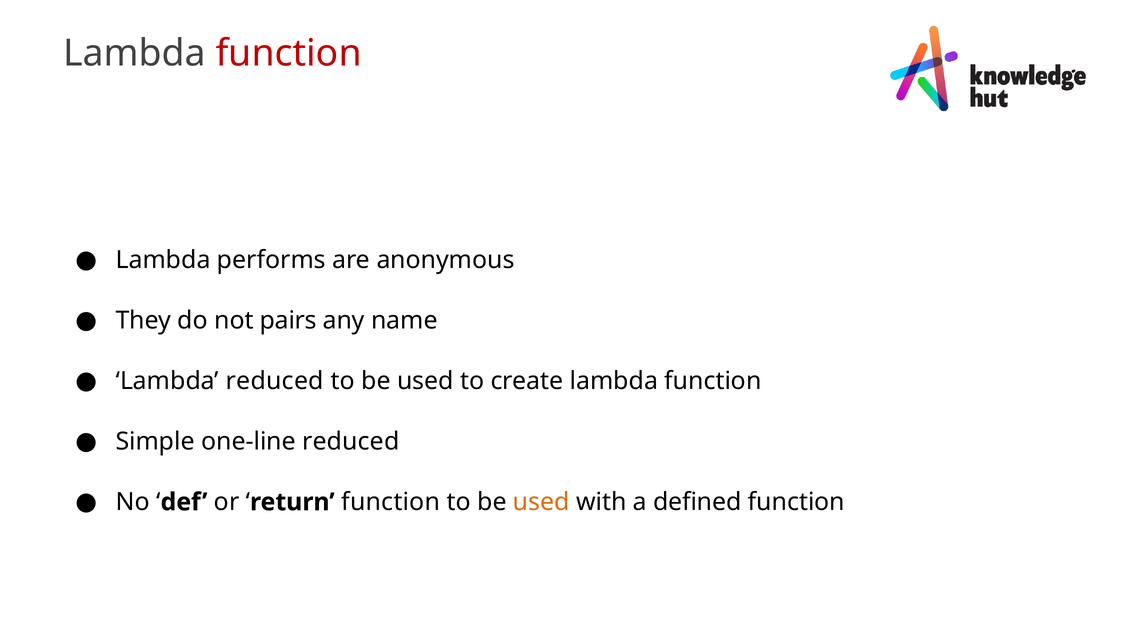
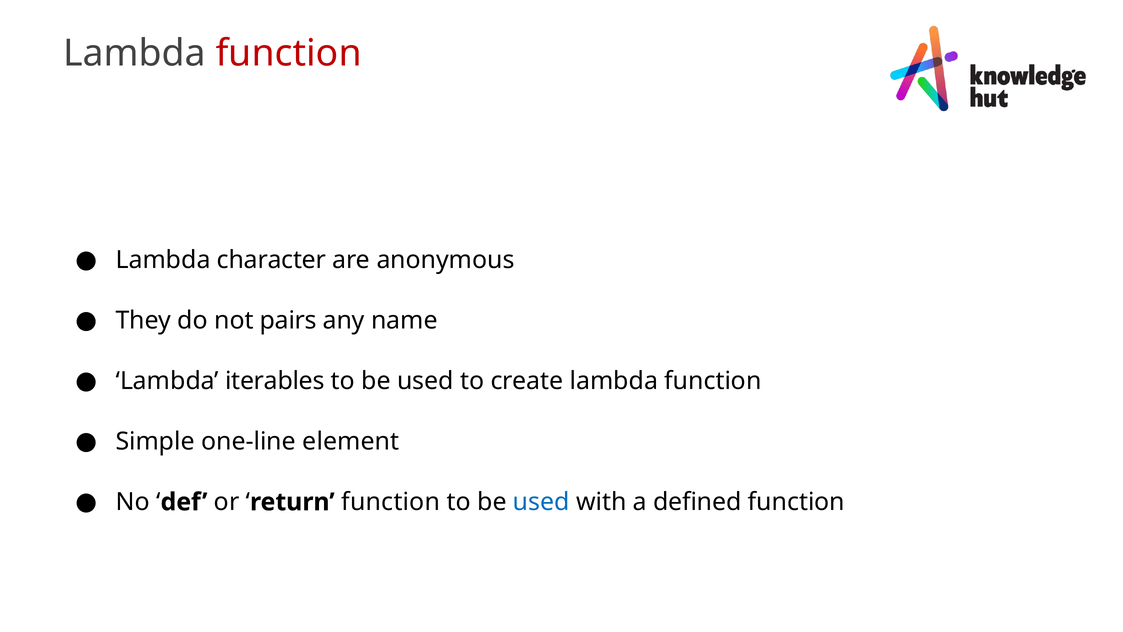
performs: performs -> character (272, 260)
Lambda reduced: reduced -> iterables (275, 381)
one-line reduced: reduced -> element (351, 441)
used colour: orange -> blue (541, 502)
